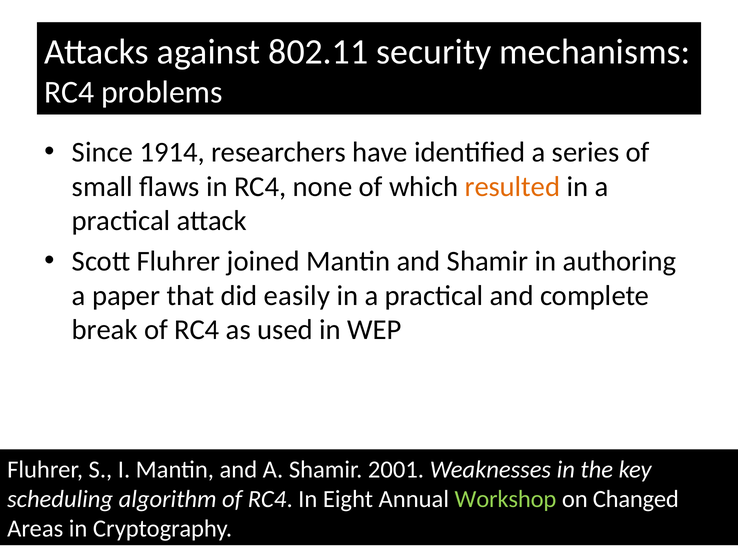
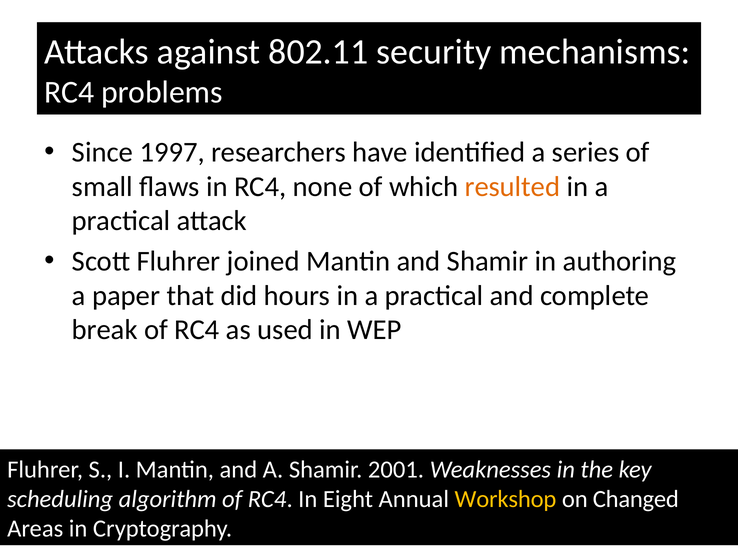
1914: 1914 -> 1997 (172, 152)
easily: easily -> hours (297, 295)
Workshop colour: light green -> yellow (505, 499)
